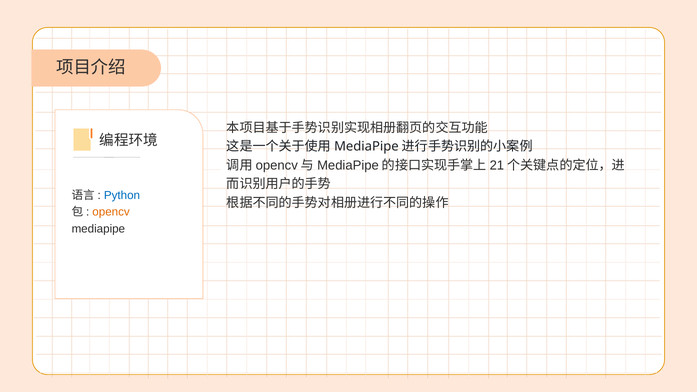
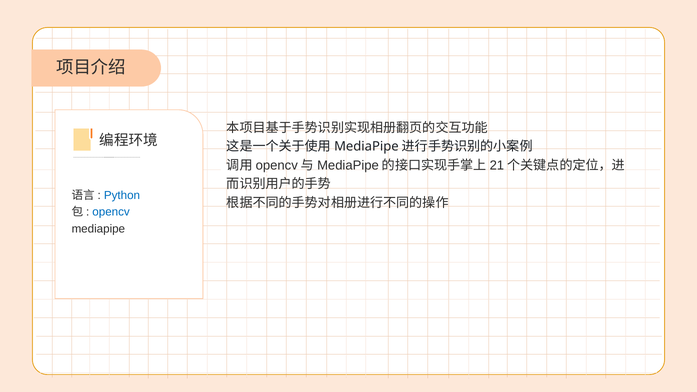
opencv colour: orange -> blue (111, 212)
